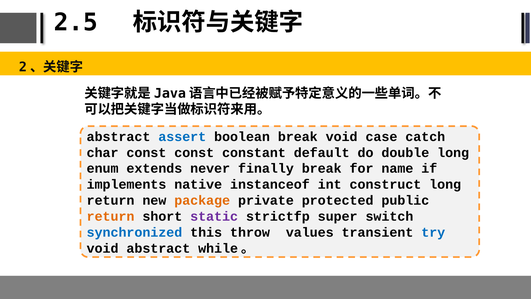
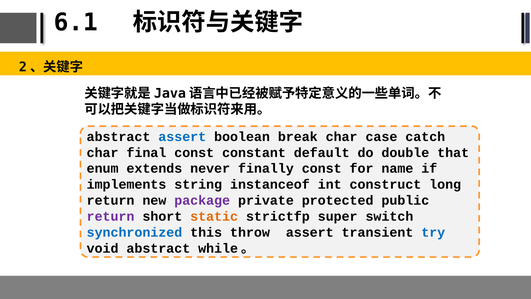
2.5: 2.5 -> 6.1 (76, 22)
break void: void -> char (342, 137)
char const: const -> final (146, 152)
double long: long -> that (453, 152)
finally break: break -> const (322, 168)
native: native -> string (198, 184)
package colour: orange -> purple (202, 200)
return colour: orange -> purple (111, 216)
static colour: purple -> orange (214, 216)
throw values: values -> assert (310, 232)
